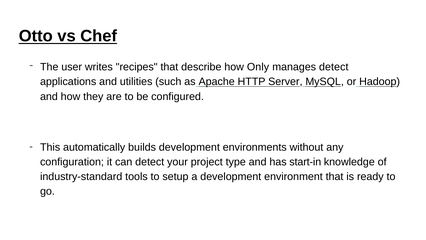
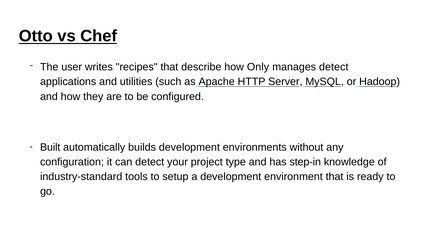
This: This -> Built (50, 147)
start-in: start-in -> step-in (305, 162)
